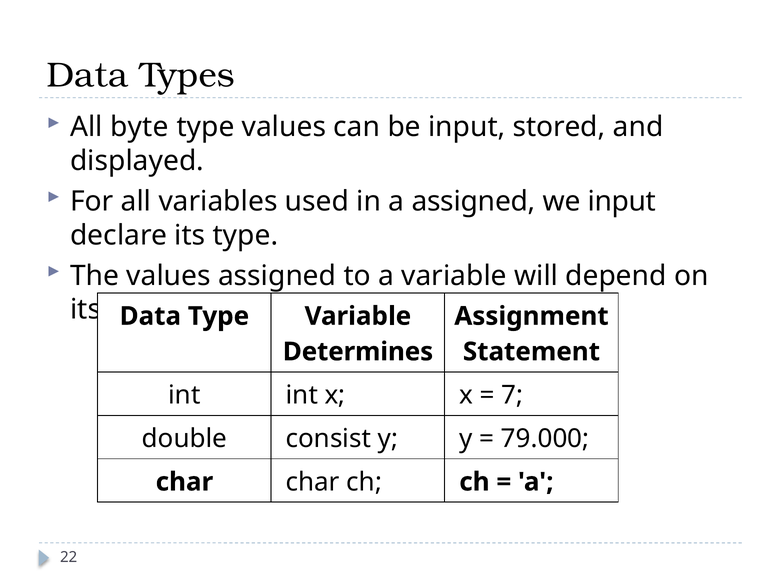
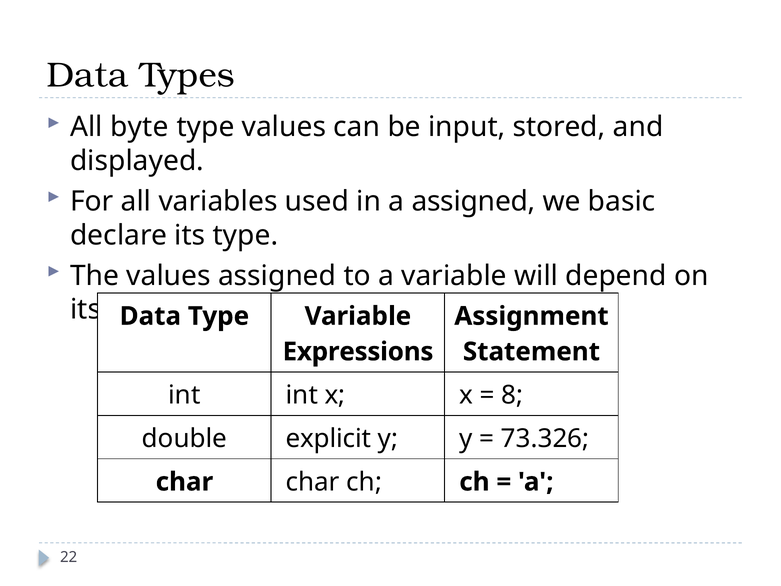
we input: input -> basic (622, 201)
Determines: Determines -> Expressions (358, 352)
7: 7 -> 8 (512, 395)
consist: consist -> explicit (328, 438)
79.000: 79.000 -> 73.326 (545, 438)
